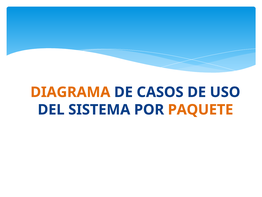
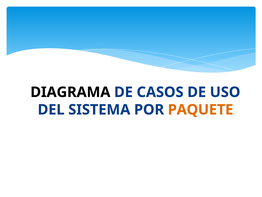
DIAGRAMA colour: orange -> black (70, 92)
